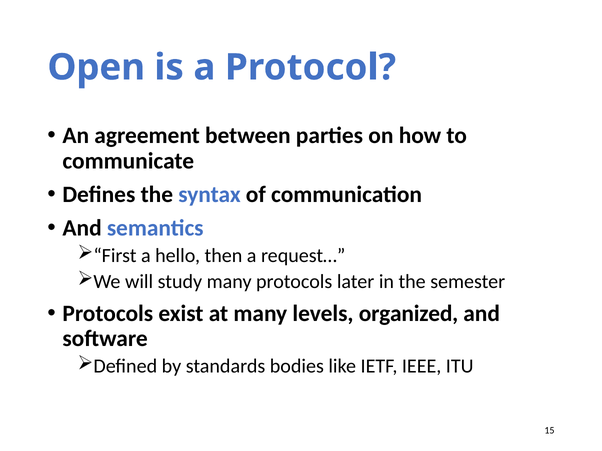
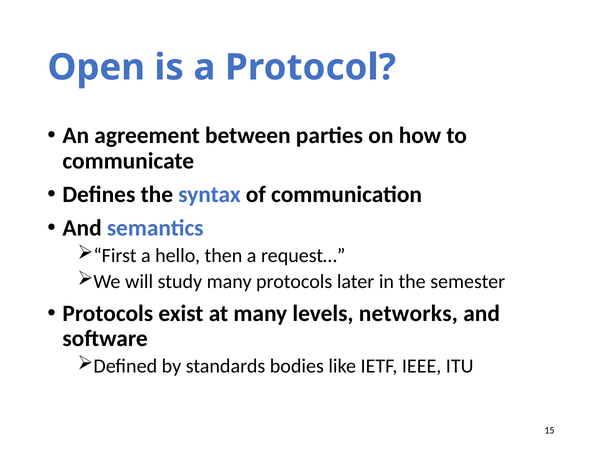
organized: organized -> networks (408, 314)
